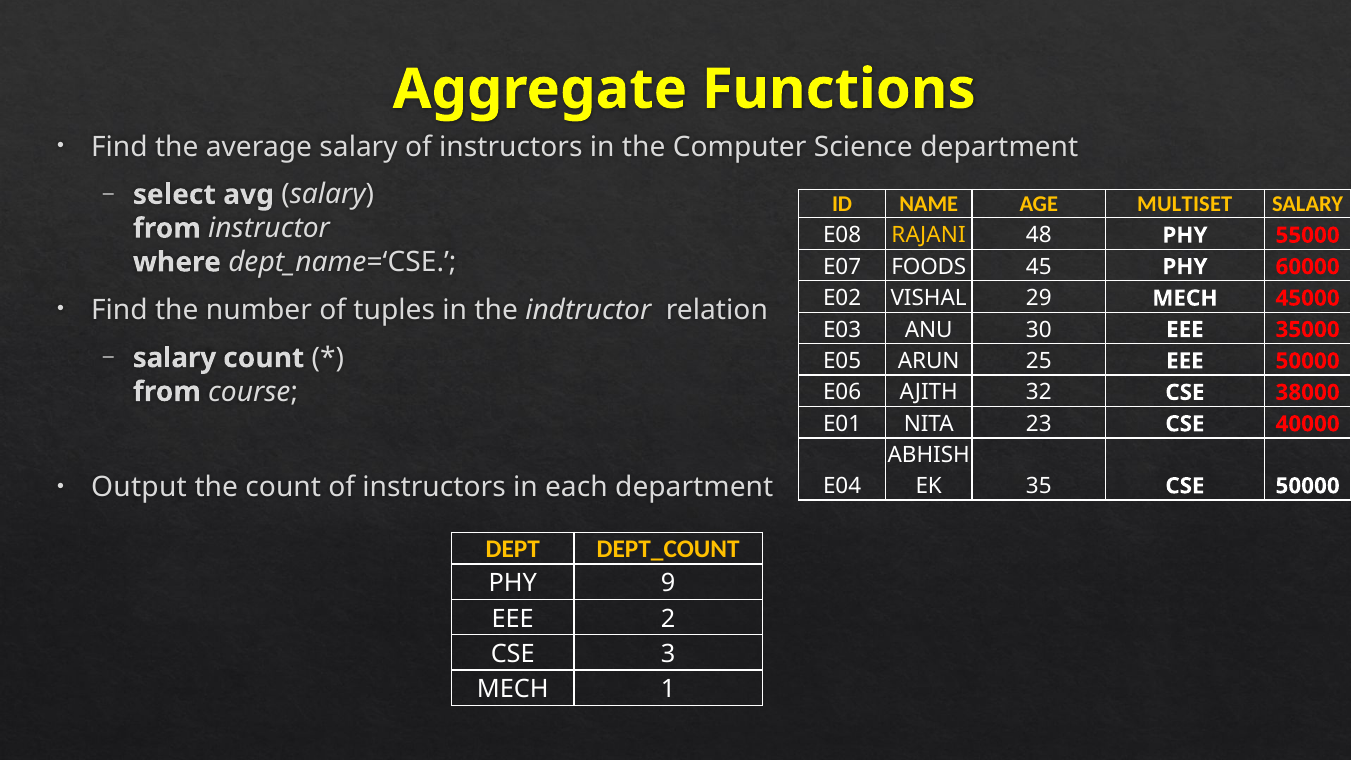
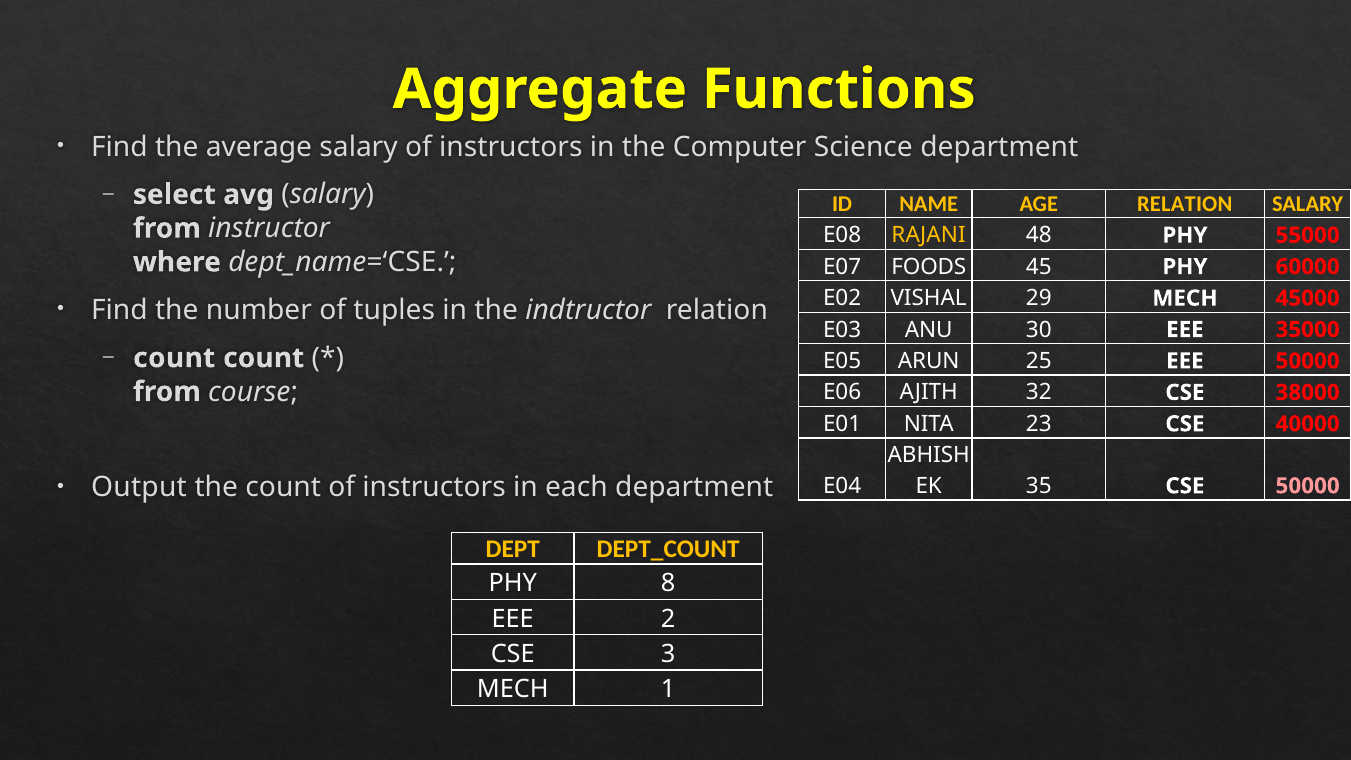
AGE MULTISET: MULTISET -> RELATION (1185, 204)
salary: salary -> count (174, 358)
50000 colour: white -> pink (1308, 486)
9: 9 -> 8 (668, 583)
